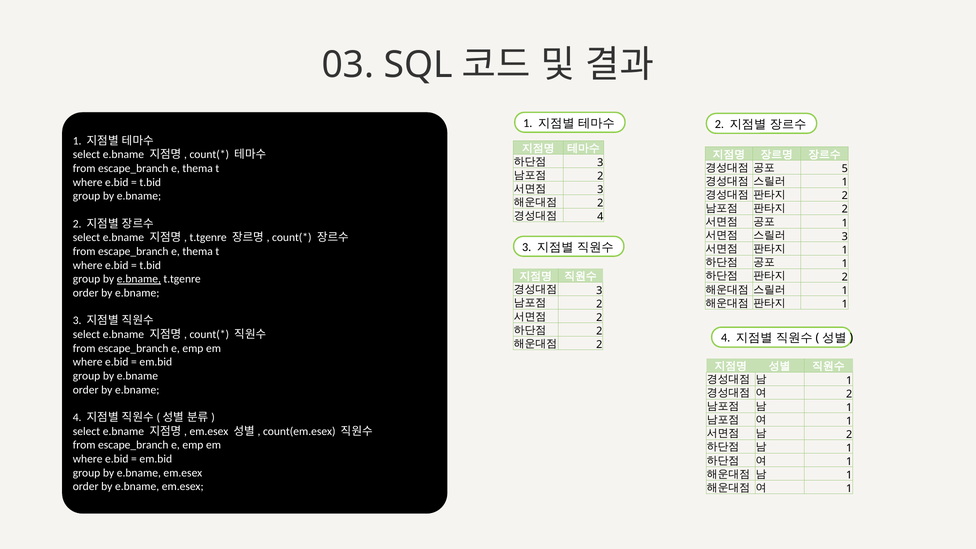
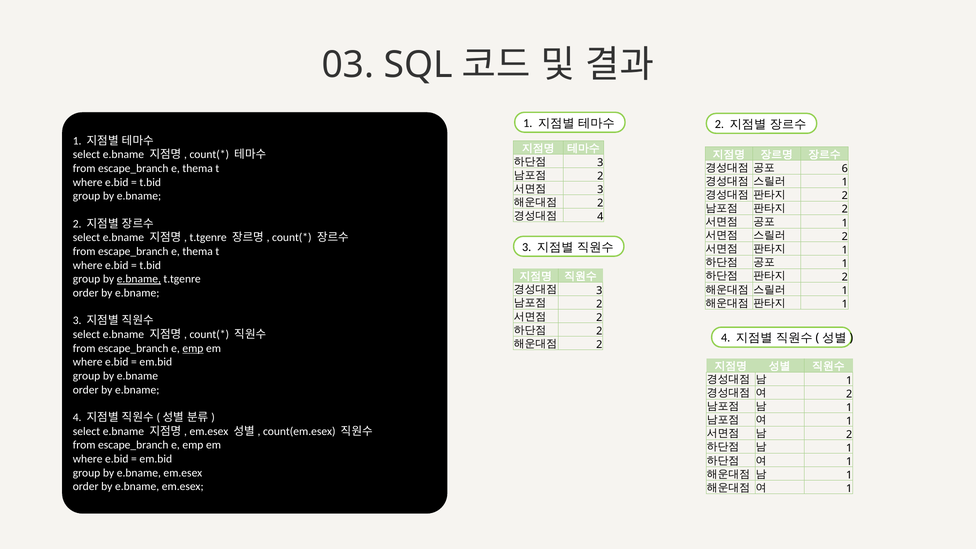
5: 5 -> 6 (845, 169)
3: 3 -> 2 (845, 236)
emp underline: none -> present (193, 348)
